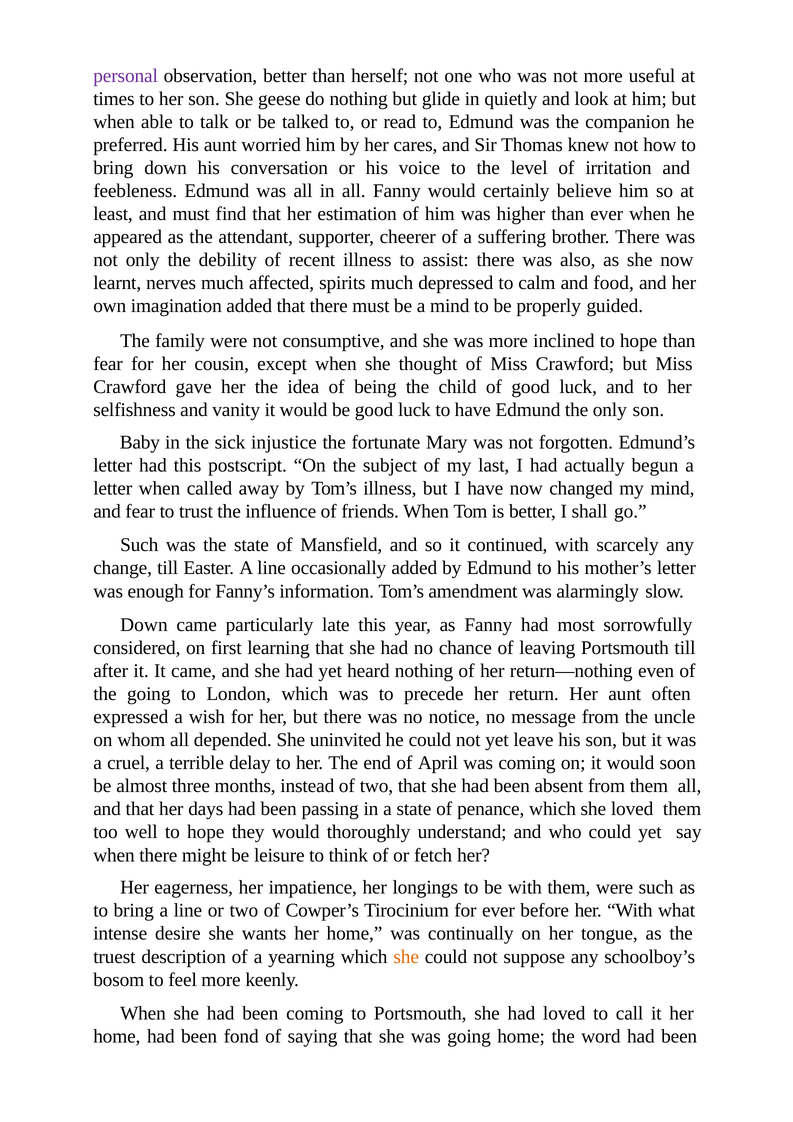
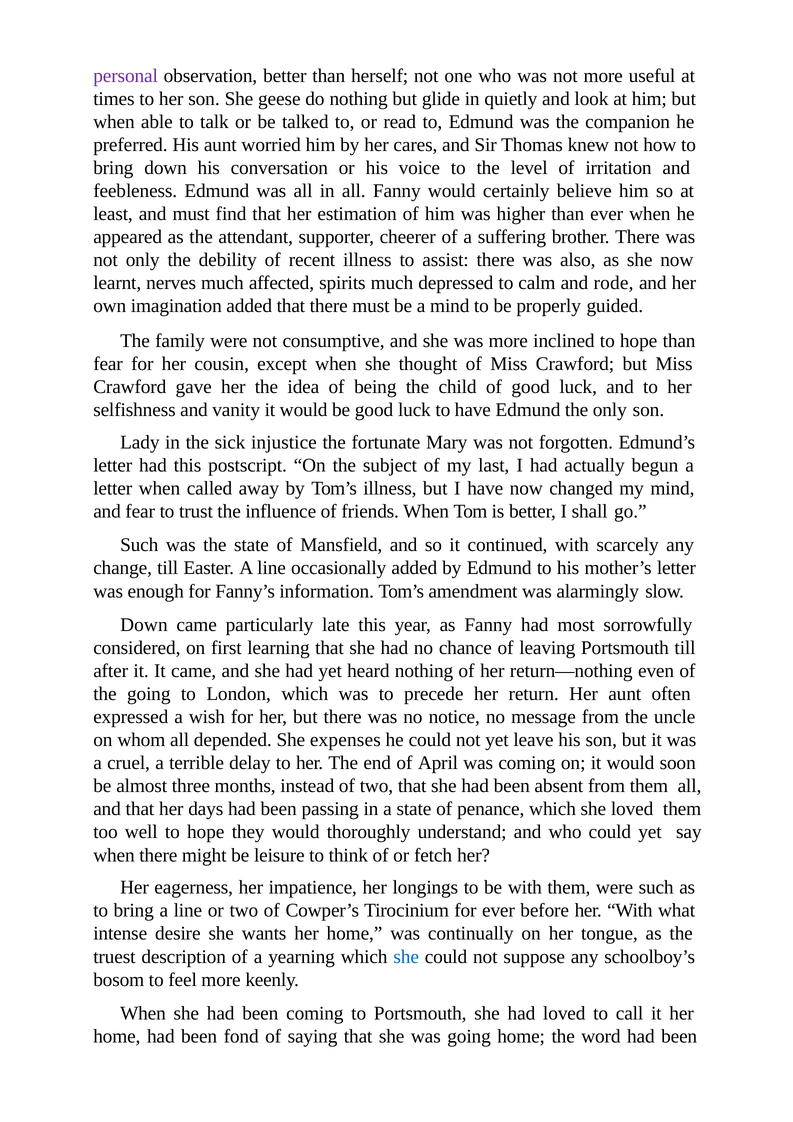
food: food -> rode (614, 283)
Baby: Baby -> Lady (140, 443)
uninvited: uninvited -> expenses (345, 740)
she colour: orange -> blue (406, 957)
